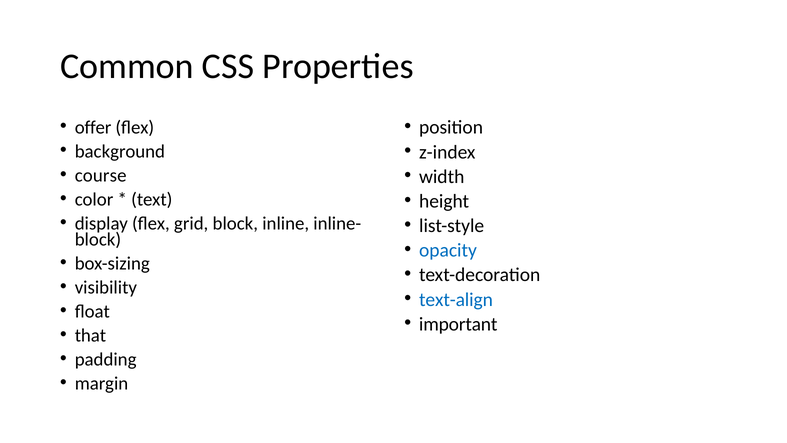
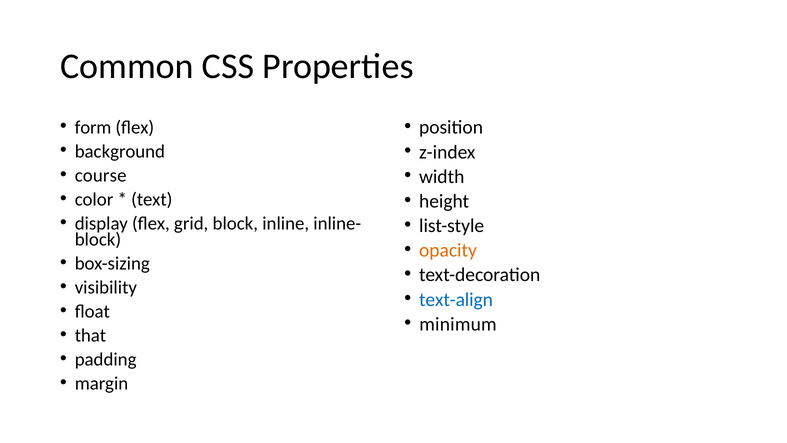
offer: offer -> form (93, 127)
opacity colour: blue -> orange (448, 250)
important: important -> minimum (458, 324)
